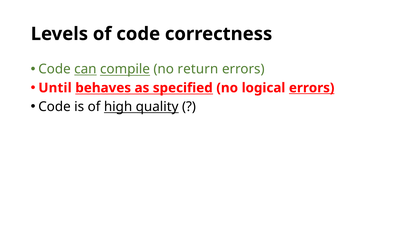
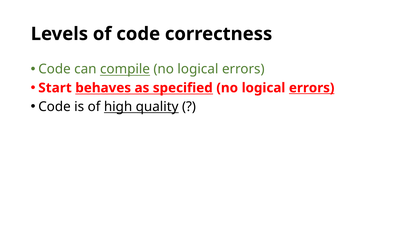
can underline: present -> none (85, 69)
compile no return: return -> logical (198, 69)
Until: Until -> Start (55, 88)
